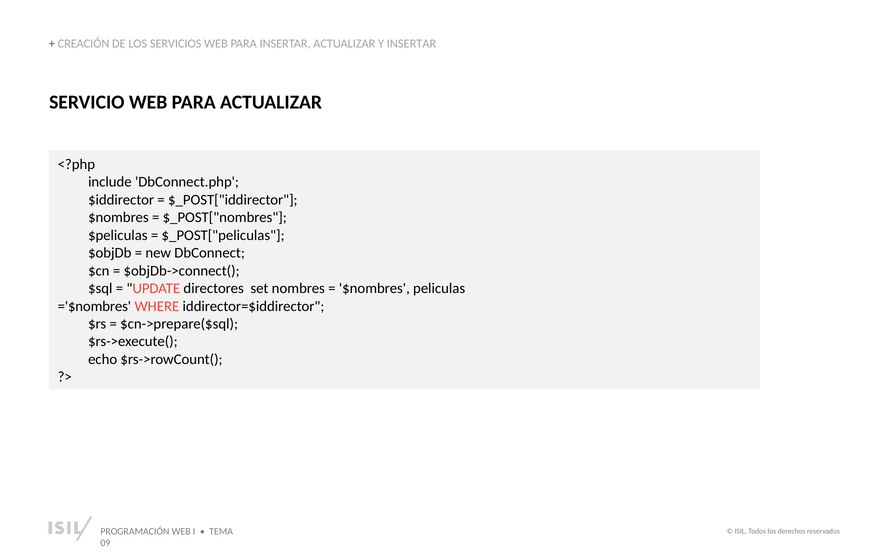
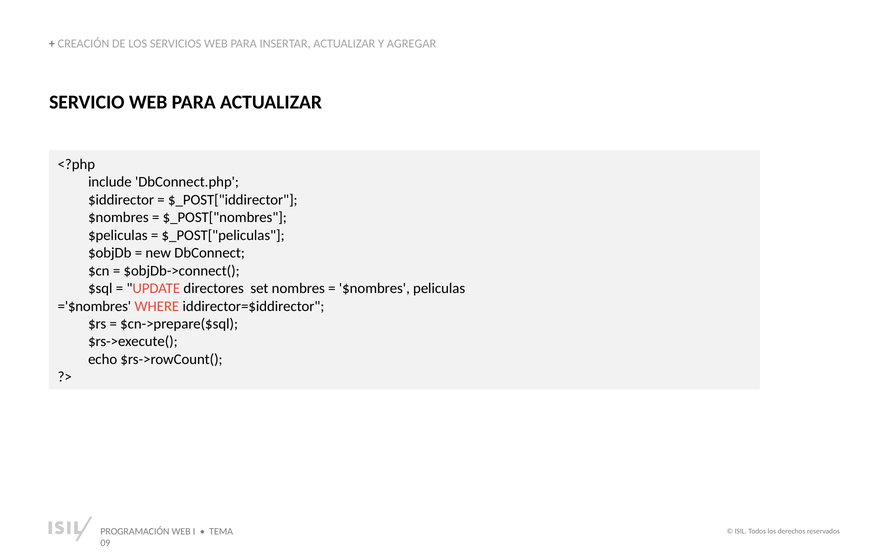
Y INSERTAR: INSERTAR -> AGREGAR (412, 44)
